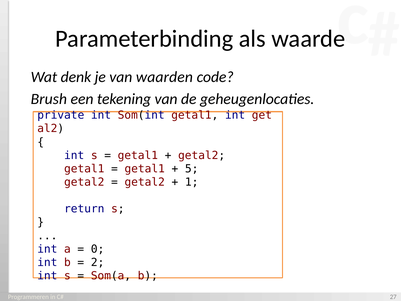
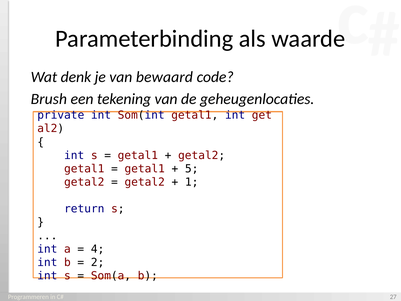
waarden: waarden -> bewaard (164, 77)
0: 0 -> 4 (98, 249)
